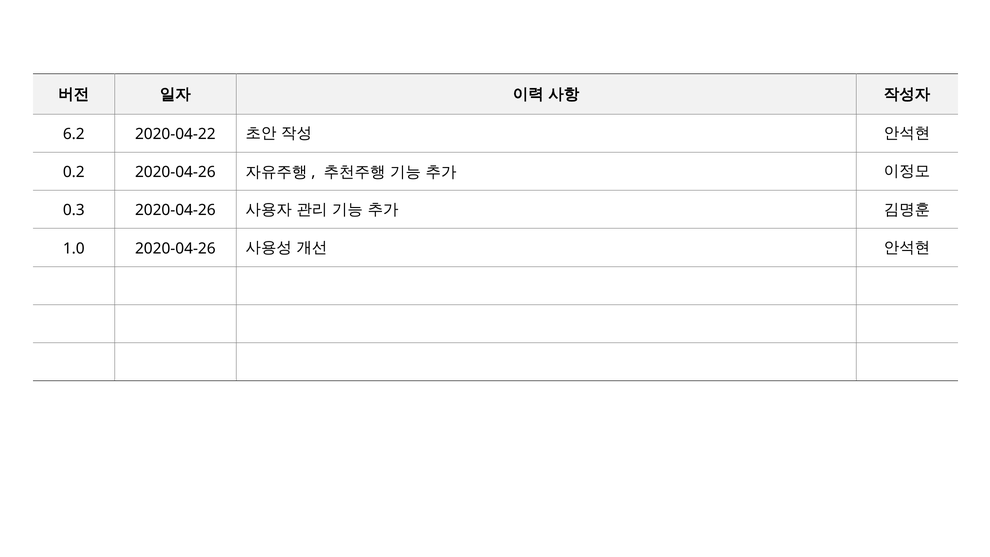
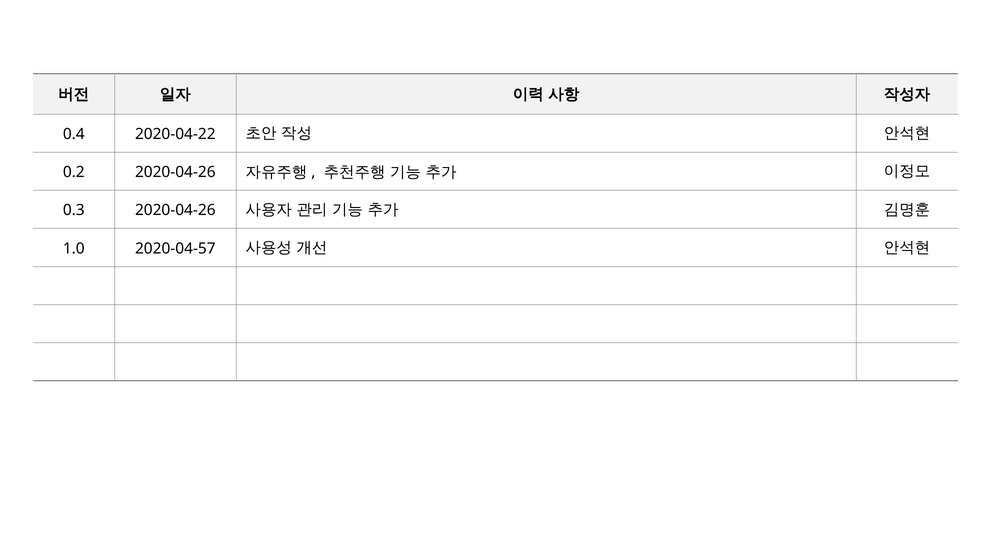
6.2: 6.2 -> 0.4 (74, 134)
1.0 2020-04-26: 2020-04-26 -> 2020-04-57 (175, 248)
